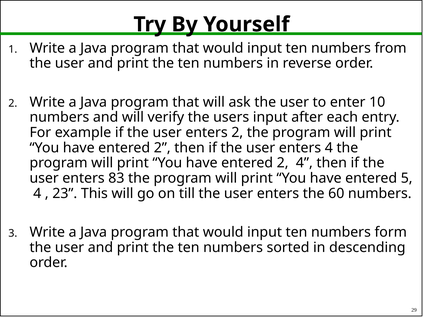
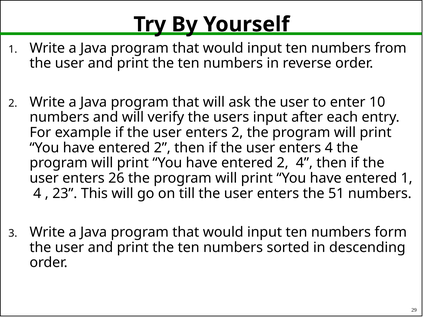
83: 83 -> 26 (116, 178)
entered 5: 5 -> 1 (407, 178)
60: 60 -> 51 (336, 194)
